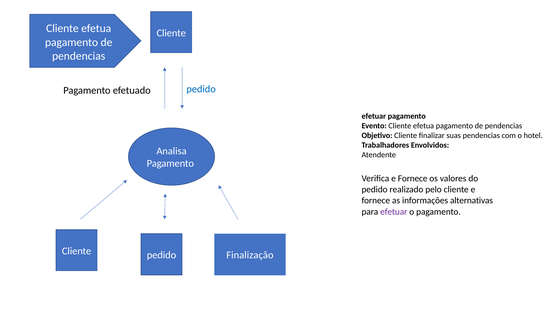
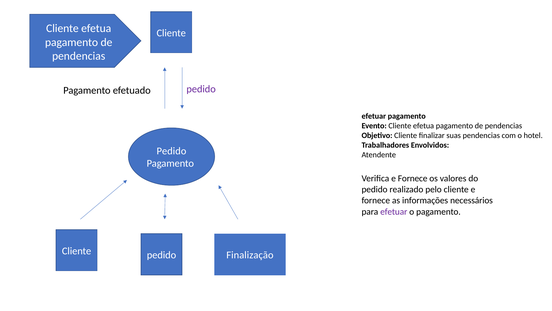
pedido colour: blue -> purple (201, 89)
Analisa: Analisa -> Pedido (171, 151)
alternativas: alternativas -> necessários (472, 200)
